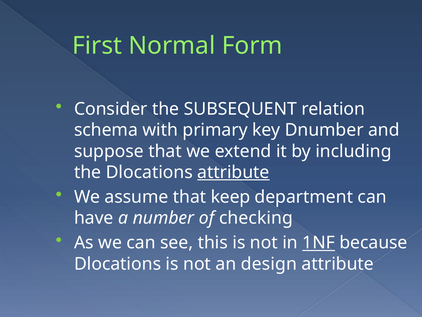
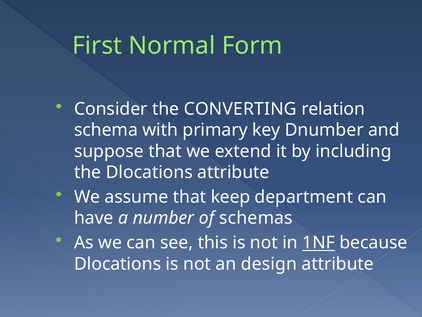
SUBSEQUENT: SUBSEQUENT -> CONVERTING (240, 109)
attribute underline: present -> none (233, 172)
checking: checking -> schemas (256, 218)
